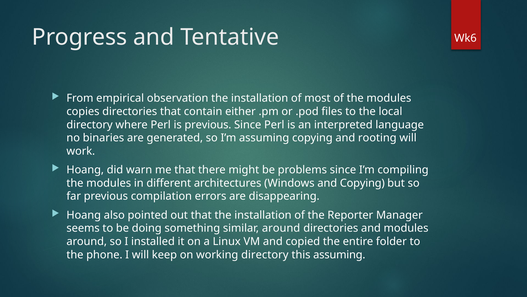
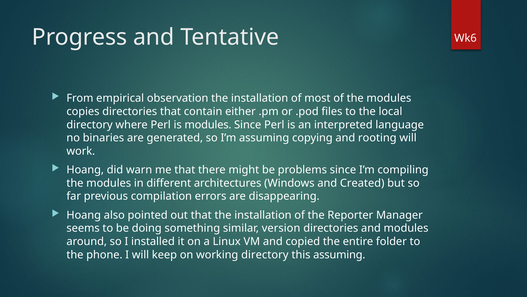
is previous: previous -> modules (208, 124)
and Copying: Copying -> Created (362, 183)
similar around: around -> version (281, 228)
